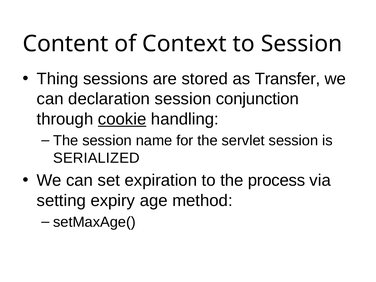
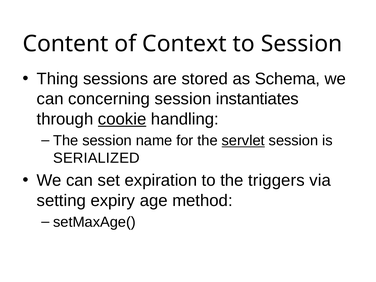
Transfer: Transfer -> Schema (288, 79)
declaration: declaration -> concerning (109, 99)
conjunction: conjunction -> instantiates (257, 99)
servlet underline: none -> present (243, 141)
process: process -> triggers (276, 180)
